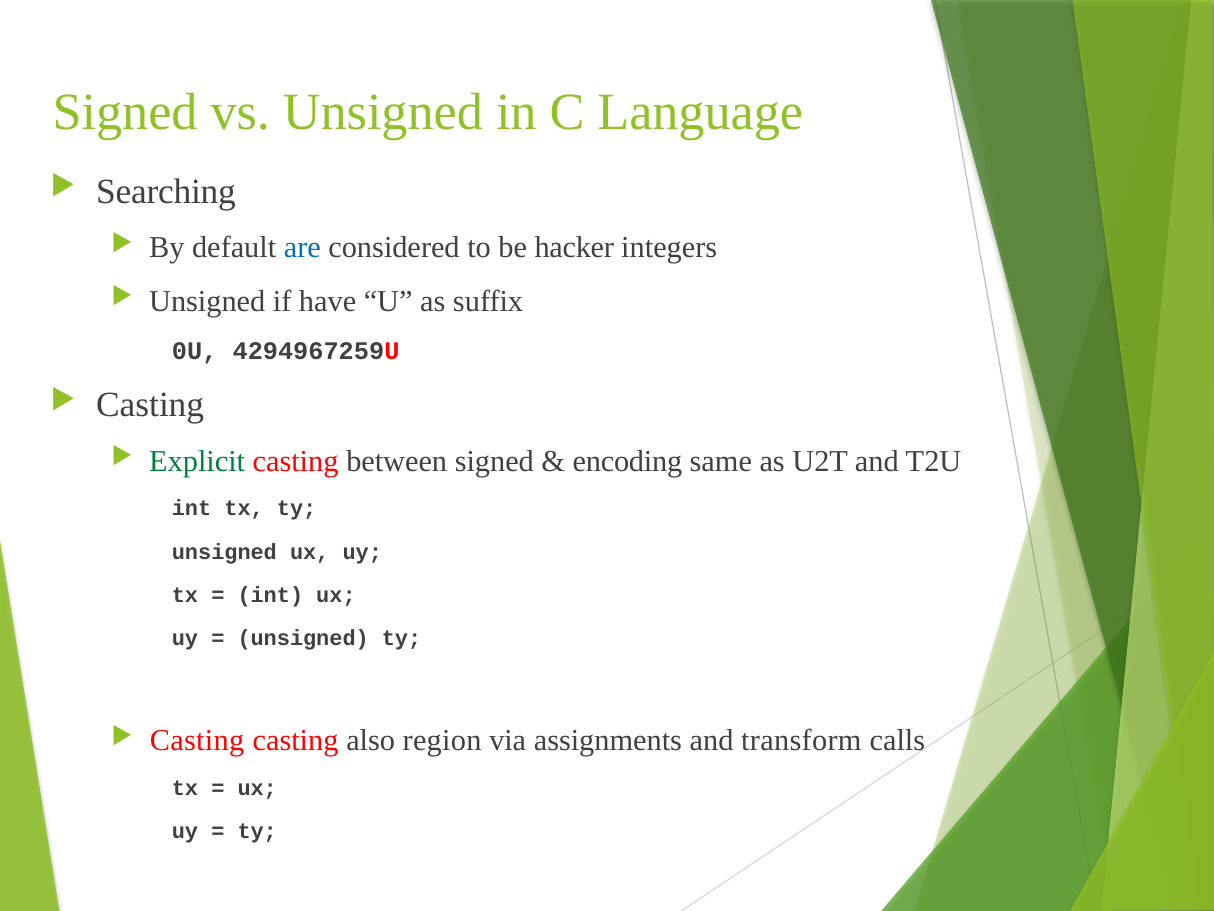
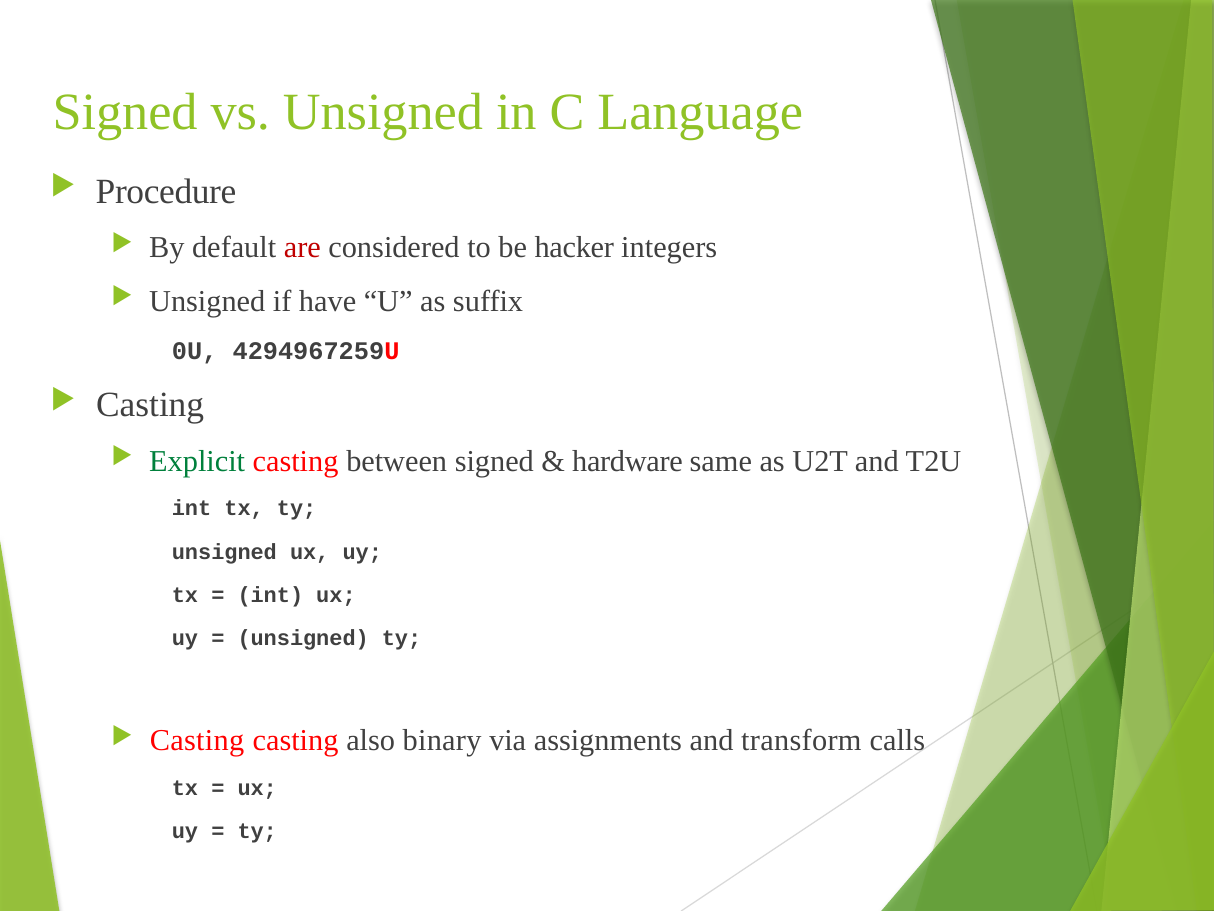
Searching: Searching -> Procedure (166, 192)
are colour: blue -> red (302, 248)
encoding: encoding -> hardware (627, 461)
region: region -> binary (442, 740)
